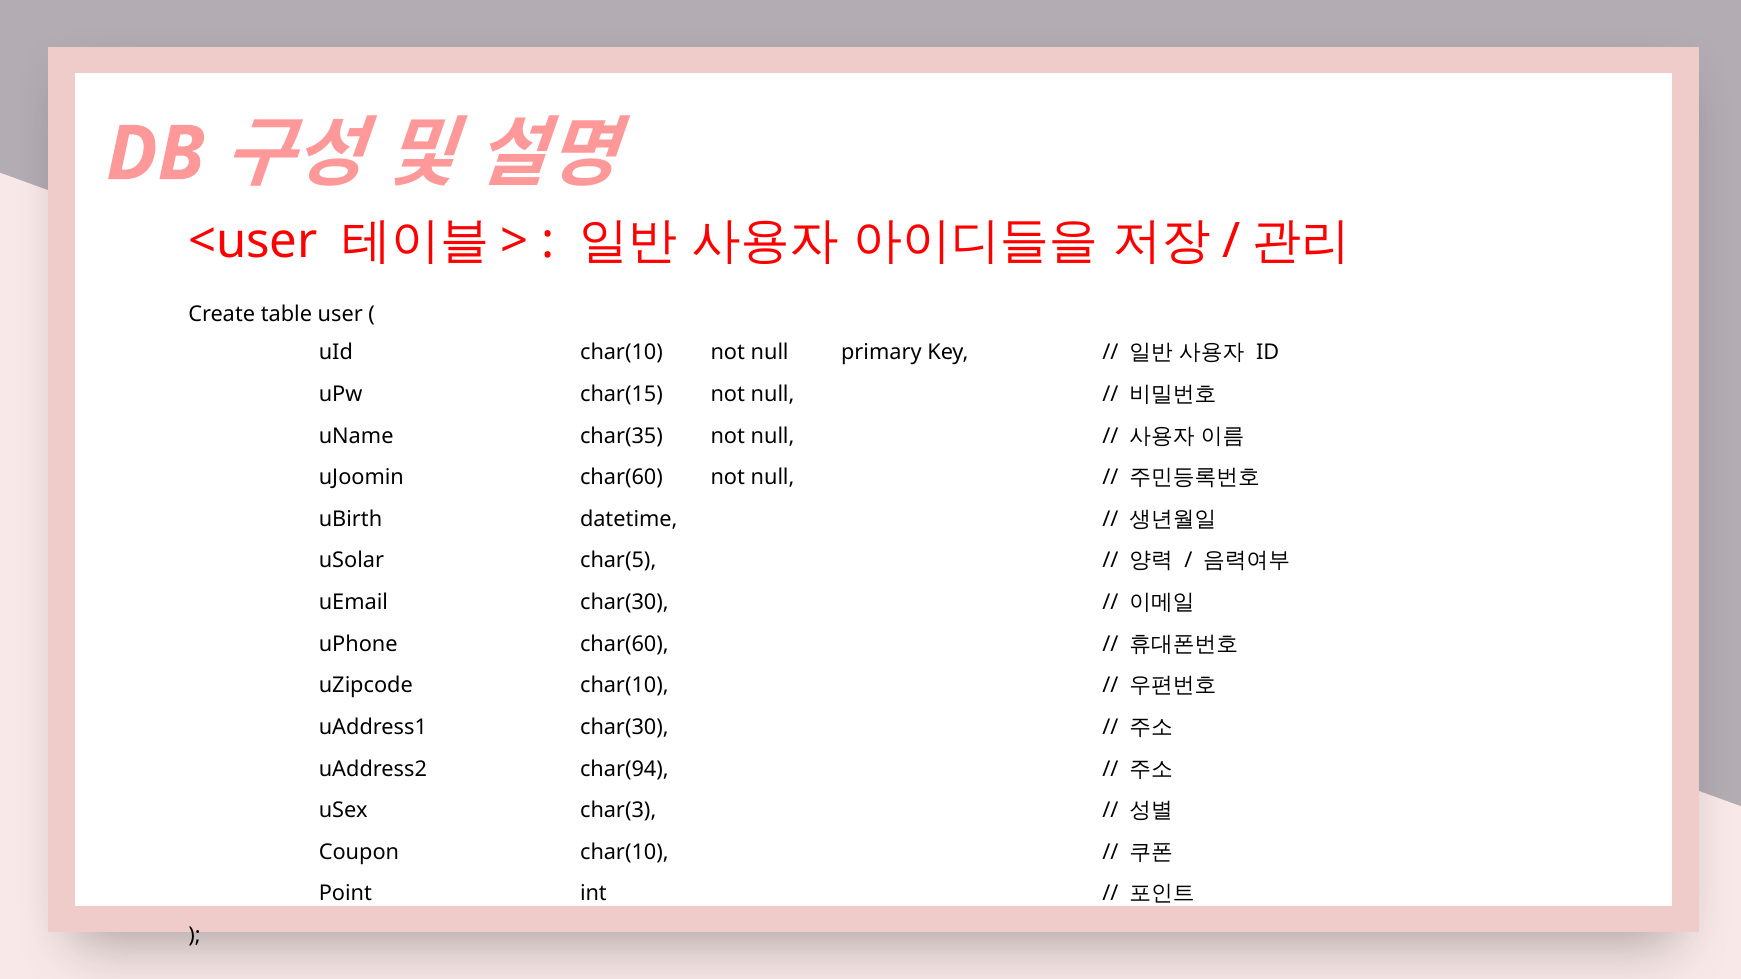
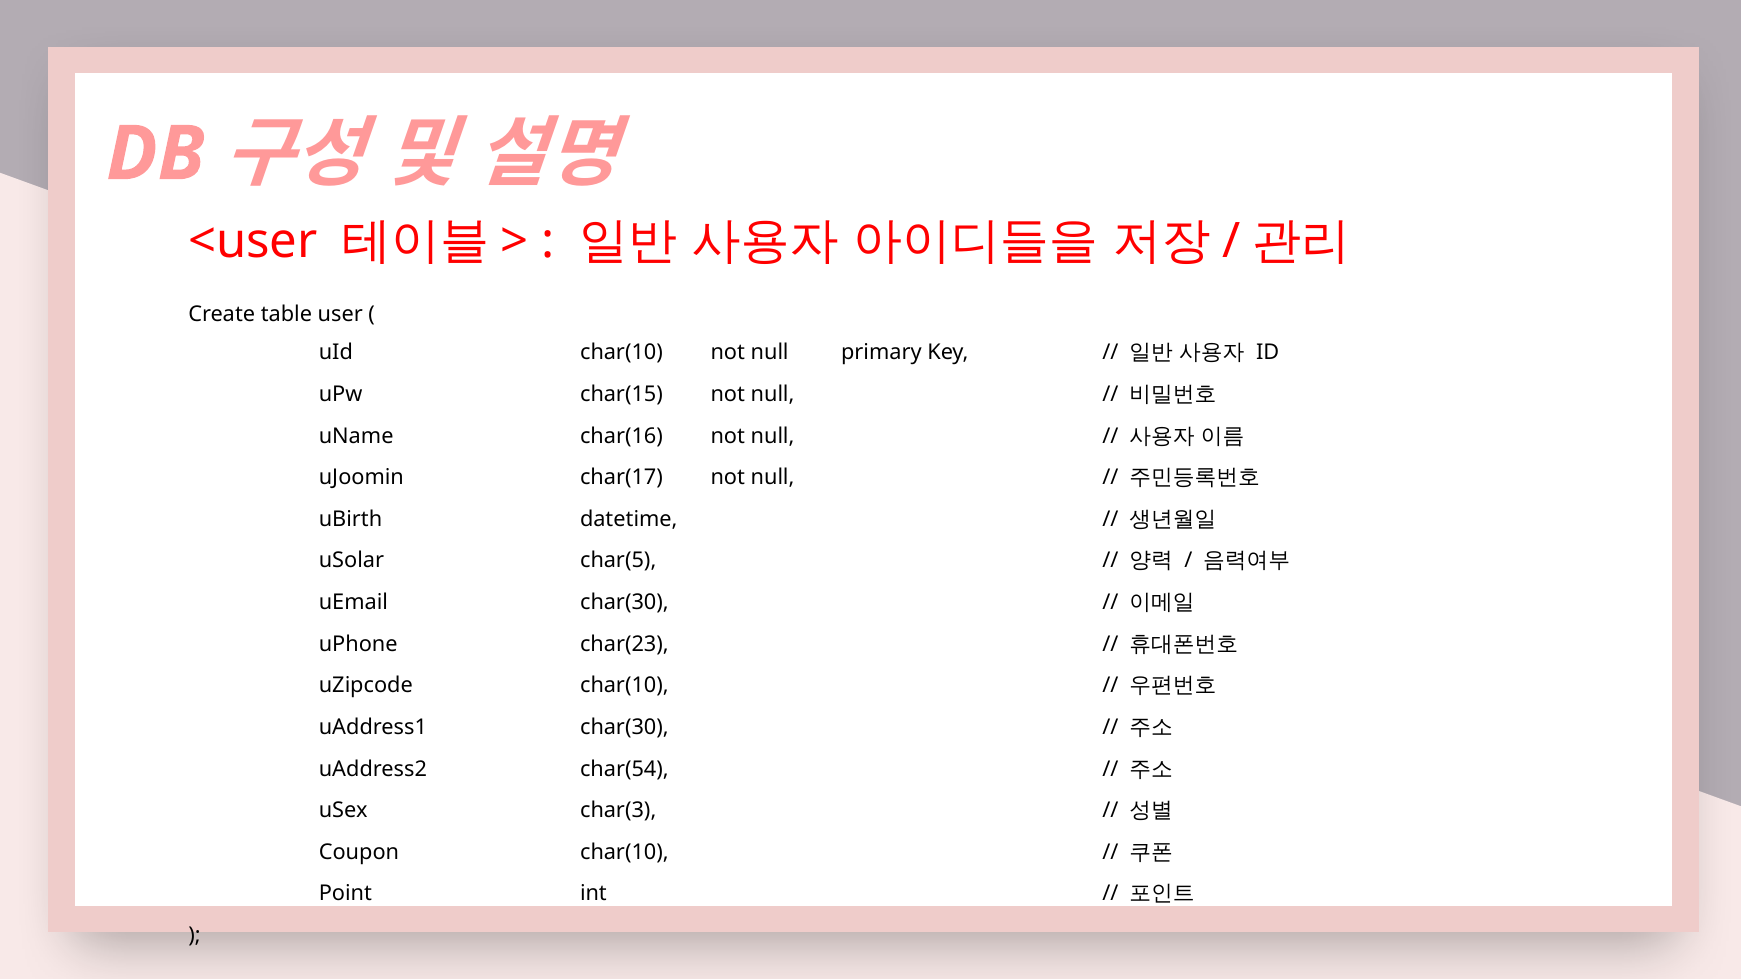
char(35: char(35 -> char(16 (621, 436)
uJoomin char(60: char(60 -> char(17 (621, 478)
uPhone char(60: char(60 -> char(23 (624, 644)
char(94: char(94 -> char(54 (624, 769)
